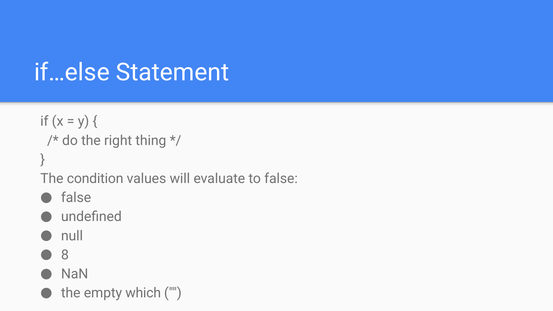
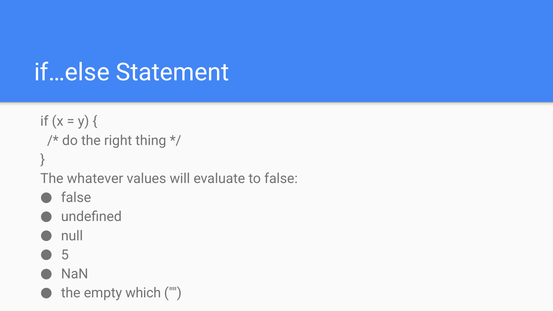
condition: condition -> whatever (95, 179)
8: 8 -> 5 (65, 255)
